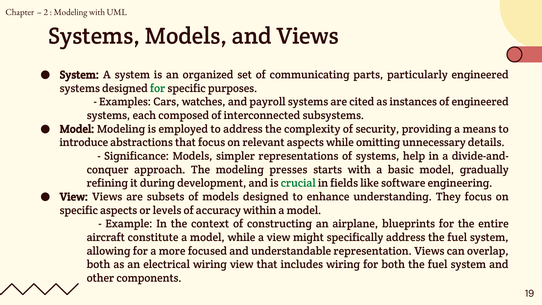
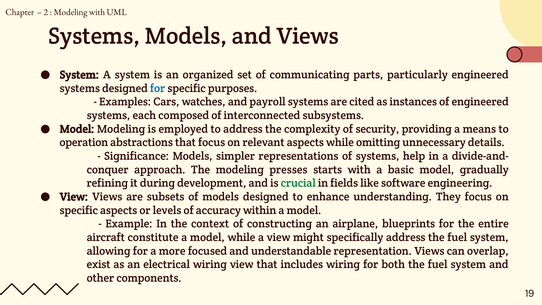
for colour: green -> blue (158, 88)
introduce: introduce -> operation (84, 142)
both: both -> exist (99, 264)
